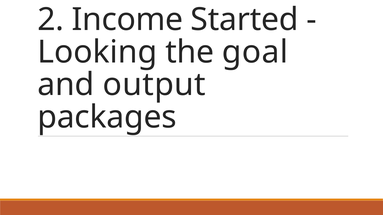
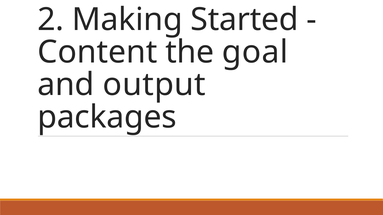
Income: Income -> Making (127, 20)
Looking: Looking -> Content (97, 52)
